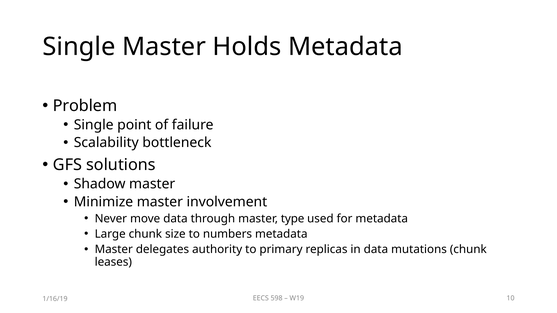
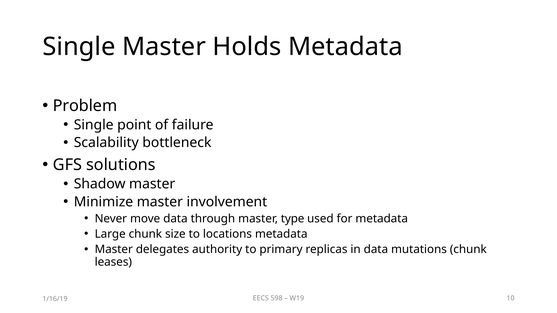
numbers: numbers -> locations (227, 234)
